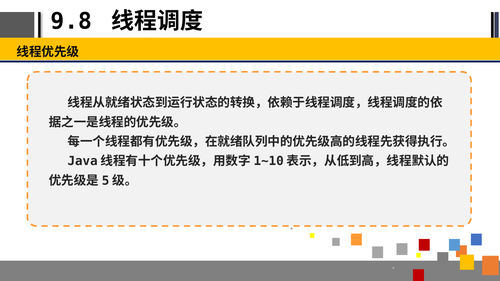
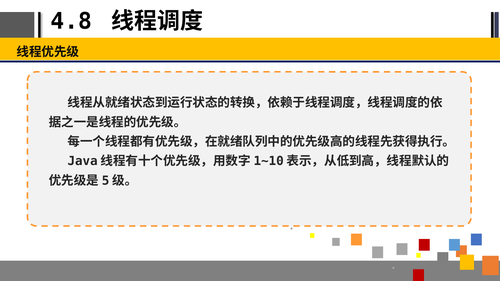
9.8: 9.8 -> 4.8 (71, 21)
